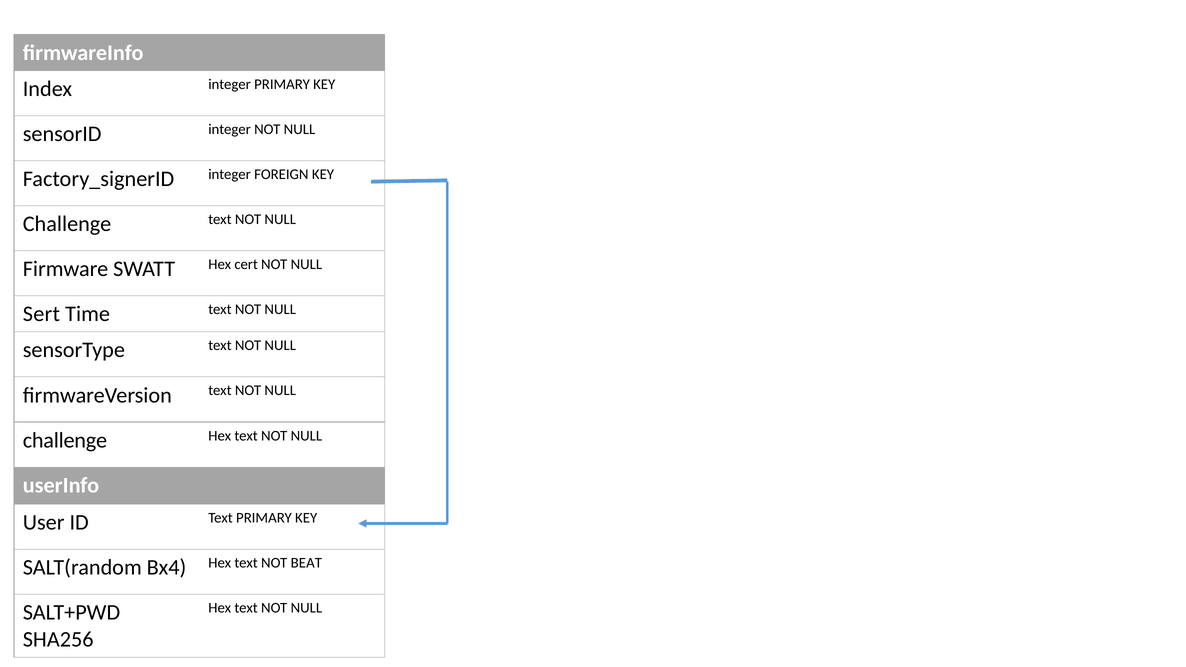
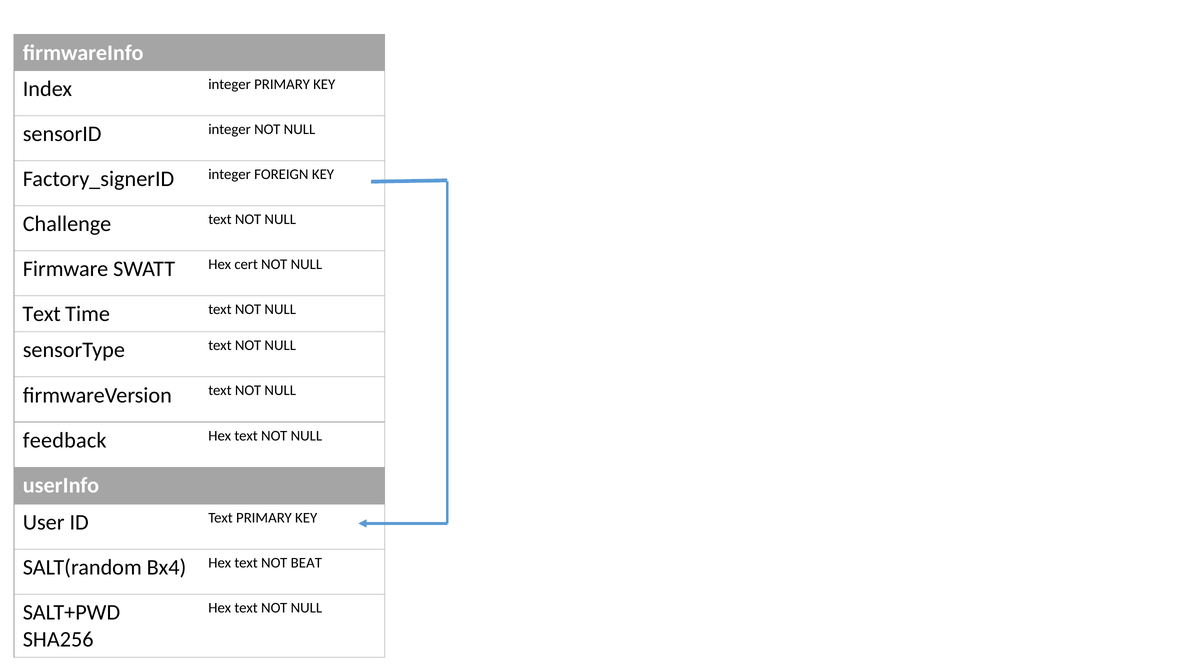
Sert: Sert -> Text (42, 314)
challenge: challenge -> feedback (65, 440)
